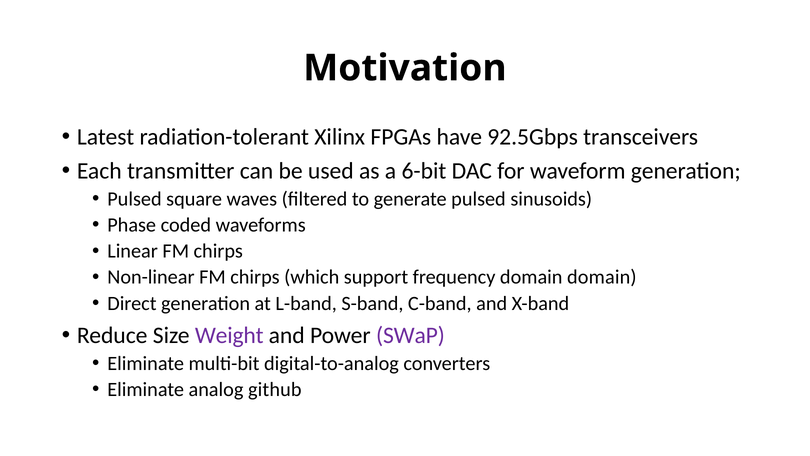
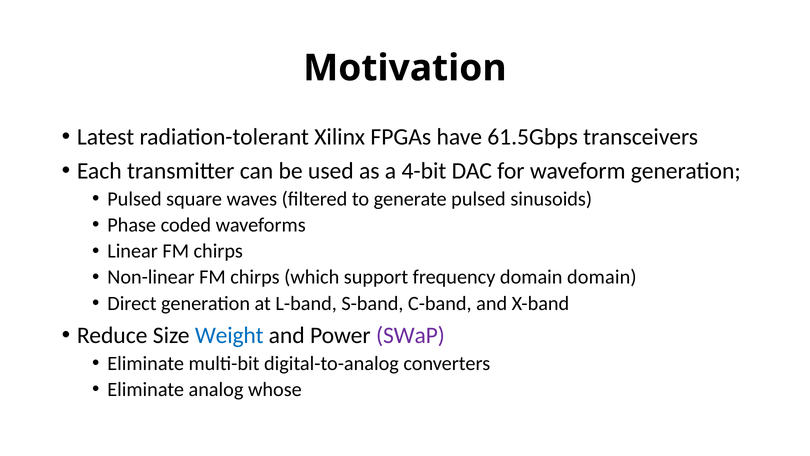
92.5Gbps: 92.5Gbps -> 61.5Gbps (533, 137)
6-bit: 6-bit -> 4-bit (424, 171)
Weight colour: purple -> blue (229, 335)
github: github -> whose (275, 389)
